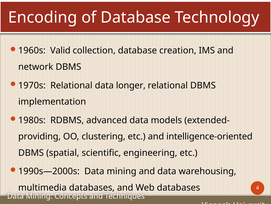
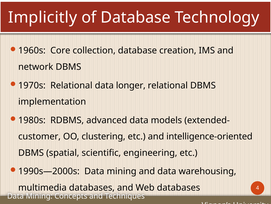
Encoding: Encoding -> Implicitly (43, 17)
Valid: Valid -> Core (60, 50)
providing: providing -> customer (39, 136)
